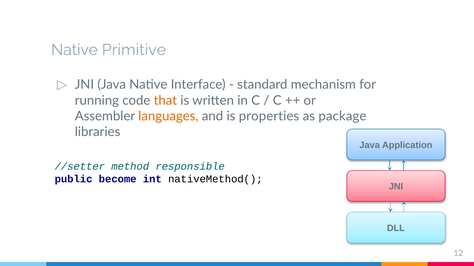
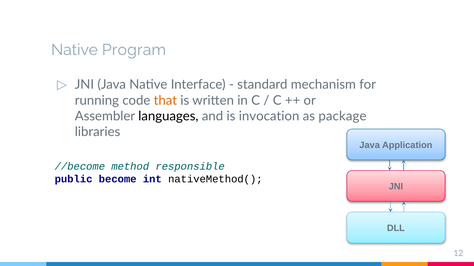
Primitive: Primitive -> Program (134, 50)
languages colour: orange -> black (168, 116)
properties: properties -> invocation (269, 116)
//setter: //setter -> //become (80, 167)
